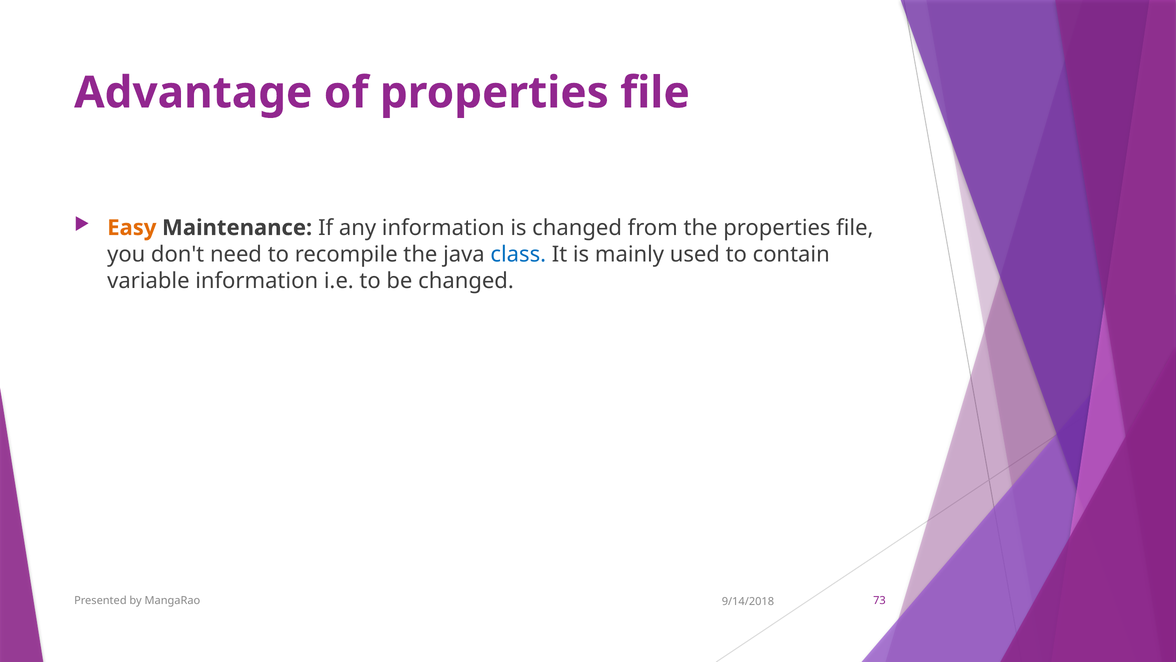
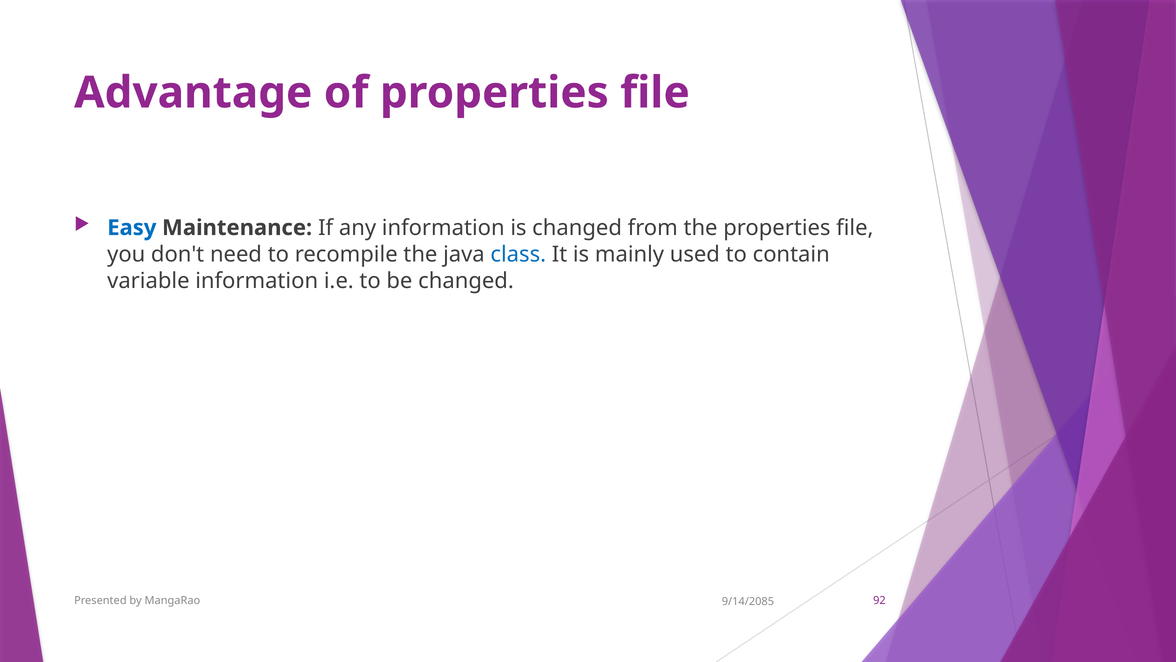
Easy colour: orange -> blue (132, 228)
73: 73 -> 92 (879, 600)
9/14/2018: 9/14/2018 -> 9/14/2085 (748, 601)
